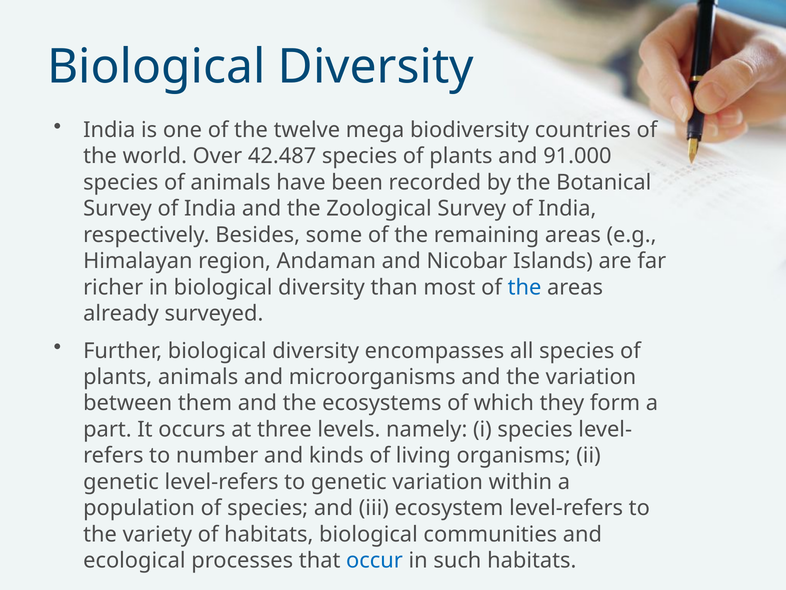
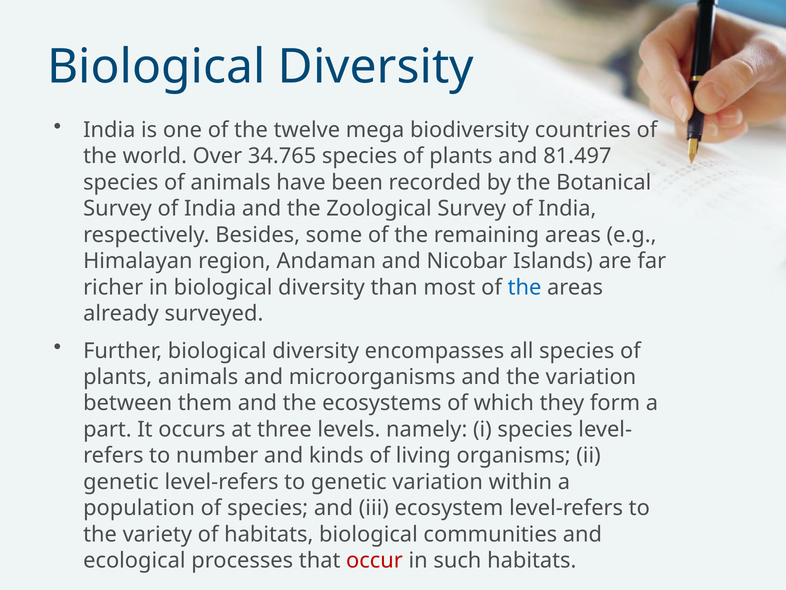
42.487: 42.487 -> 34.765 (282, 156)
91.000: 91.000 -> 81.497 (577, 156)
occur colour: blue -> red (374, 560)
